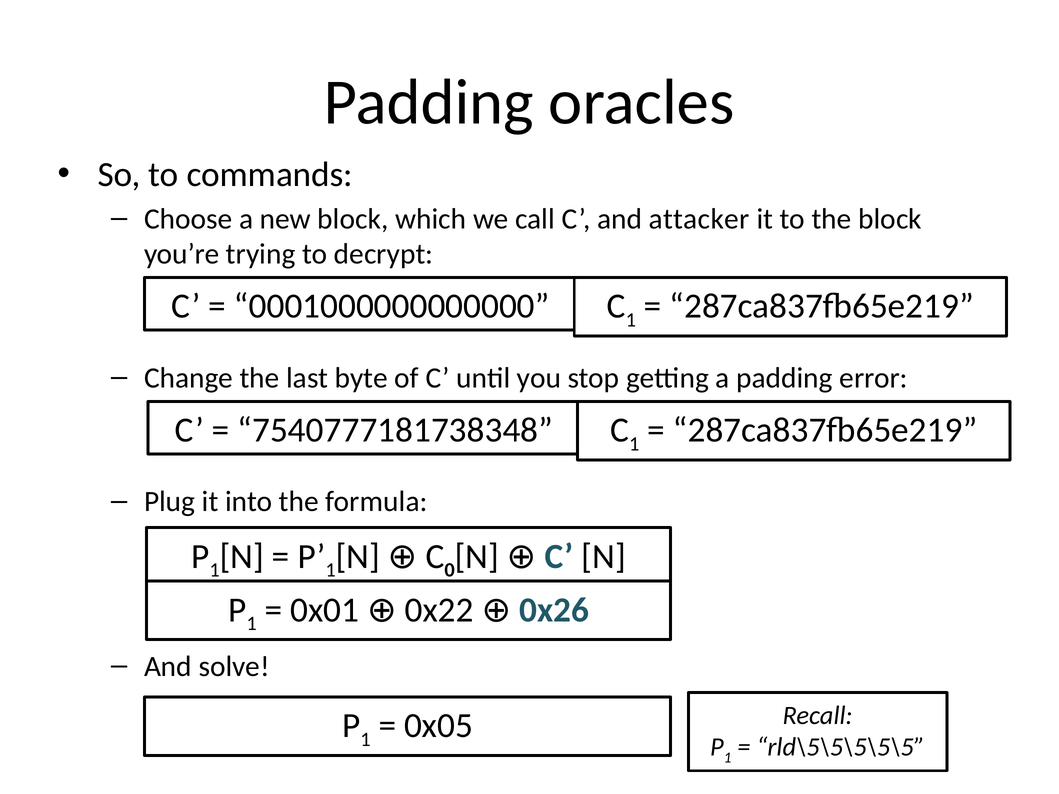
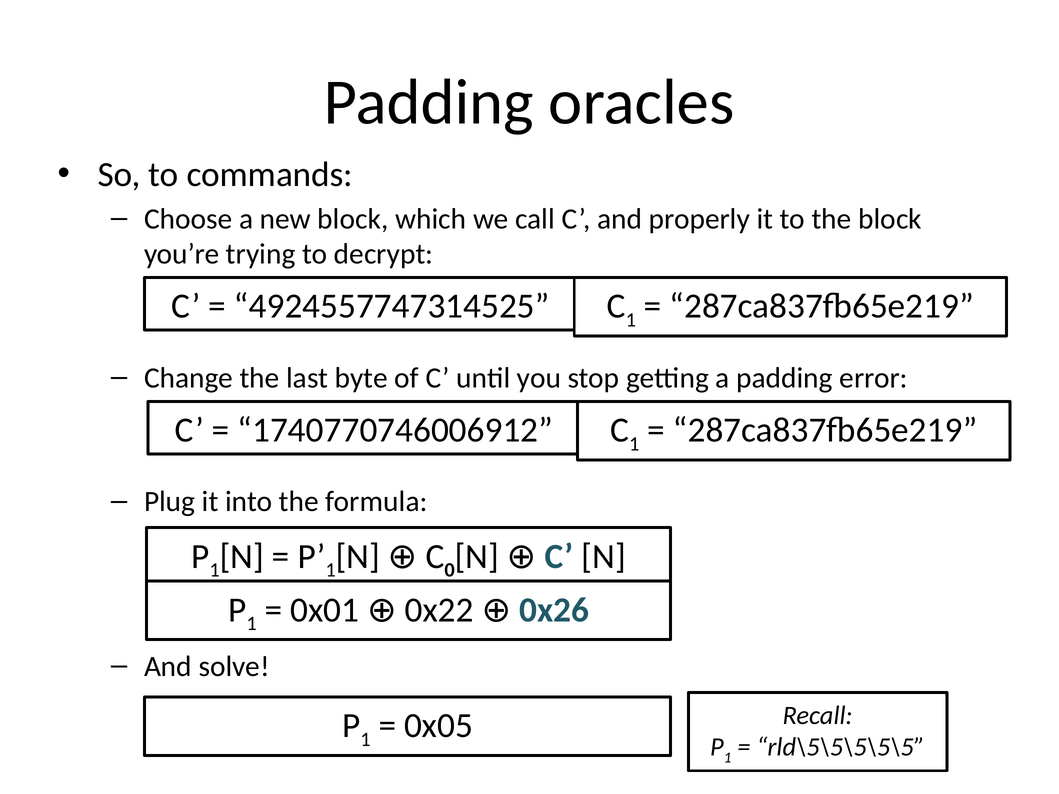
attacker: attacker -> properly (699, 219)
0001000000000000: 0001000000000000 -> 4924557747314525 (392, 306)
7540777181738348: 7540777181738348 -> 1740770746006912 (395, 430)
